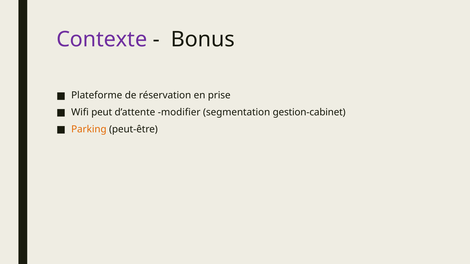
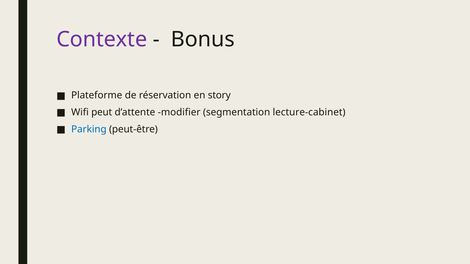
prise: prise -> story (219, 95)
gestion-cabinet: gestion-cabinet -> lecture-cabinet (309, 112)
Parking colour: orange -> blue (89, 129)
